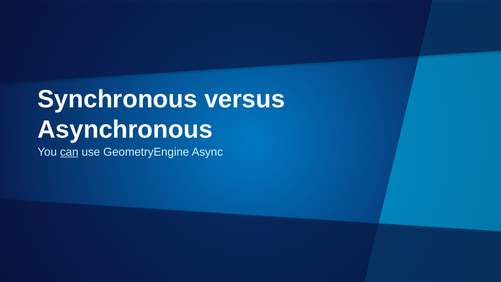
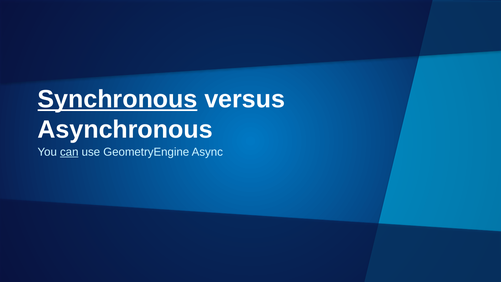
Synchronous underline: none -> present (118, 99)
